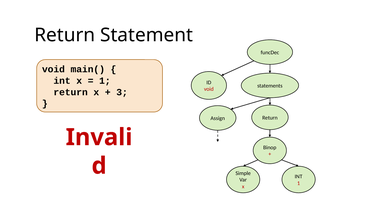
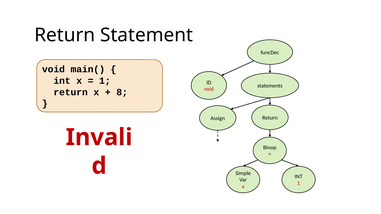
3: 3 -> 8 (122, 92)
